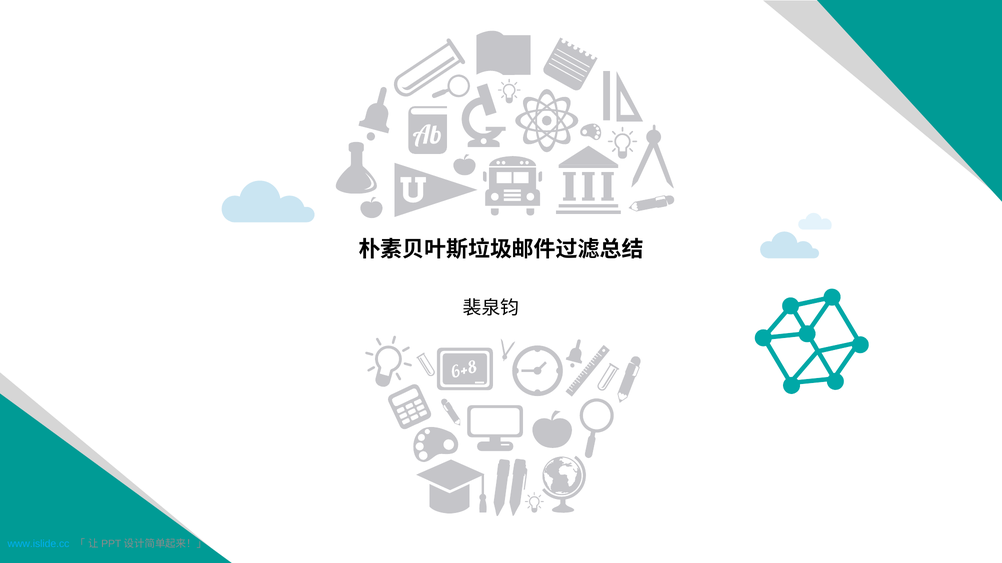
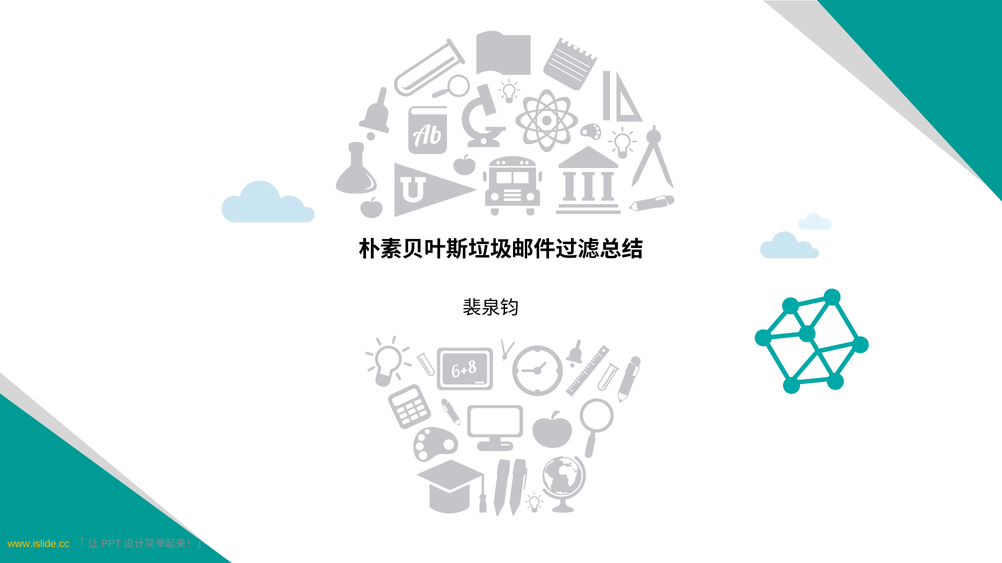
www.islide.cc colour: light blue -> yellow (38, 545)
